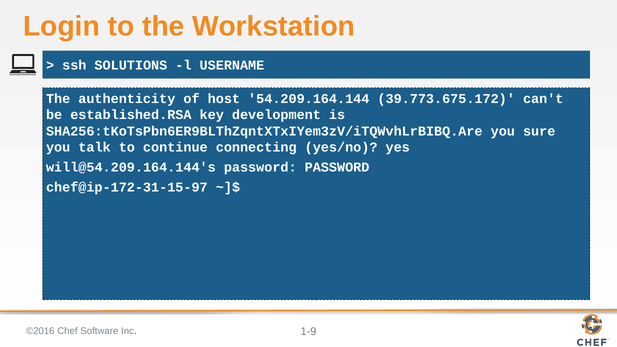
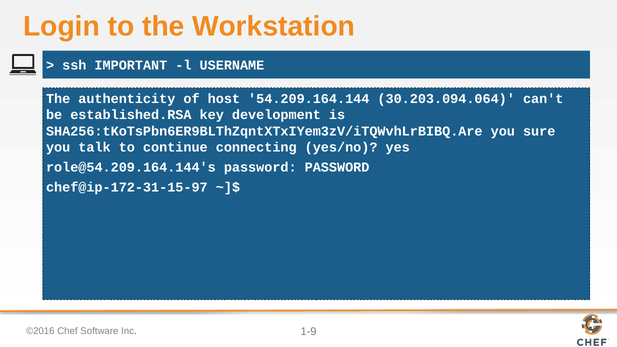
SOLUTIONS: SOLUTIONS -> IMPORTANT (131, 66)
39.773.675.172: 39.773.675.172 -> 30.203.094.064 (446, 99)
will@54.209.164.144's: will@54.209.164.144's -> role@54.209.164.144's (131, 167)
